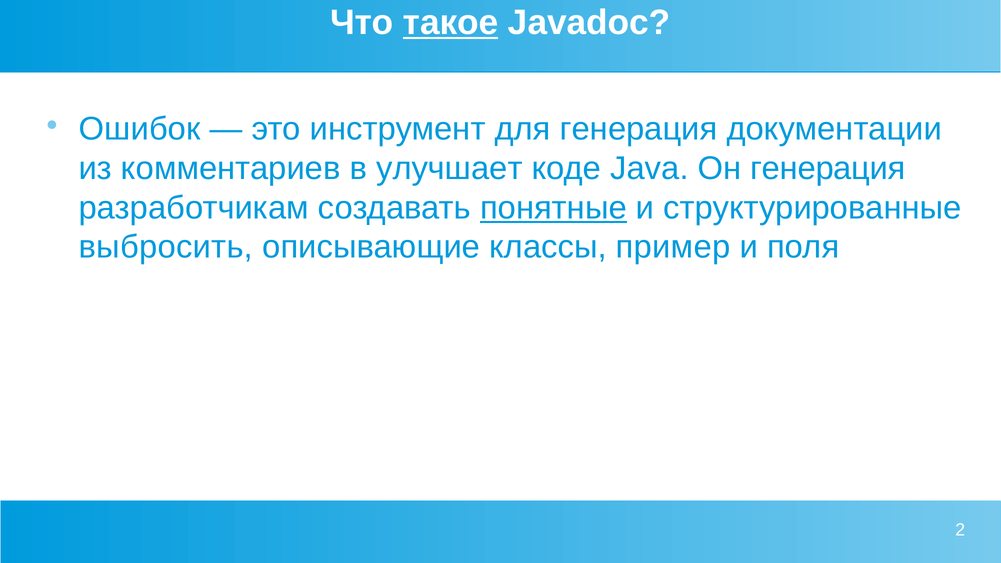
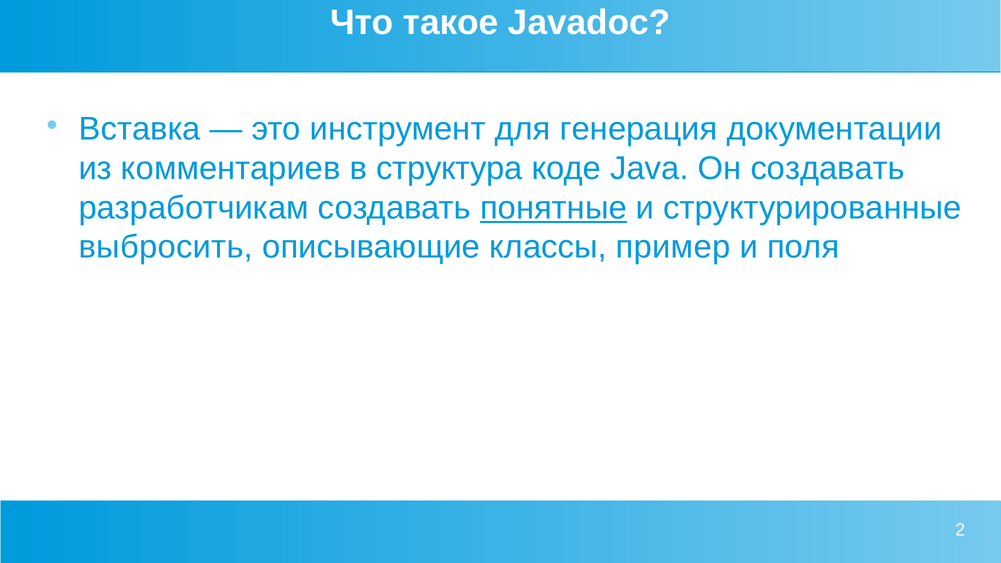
такое underline: present -> none (451, 23)
Ошибок: Ошибок -> Вставка (140, 129)
улучшает: улучшает -> структура (449, 169)
Он генерация: генерация -> создавать (828, 169)
